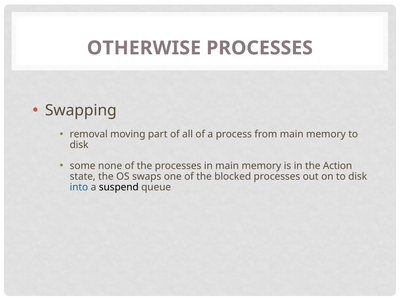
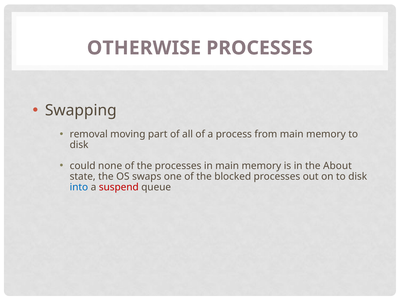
some: some -> could (83, 166)
Action: Action -> About (337, 166)
suspend colour: black -> red (119, 187)
